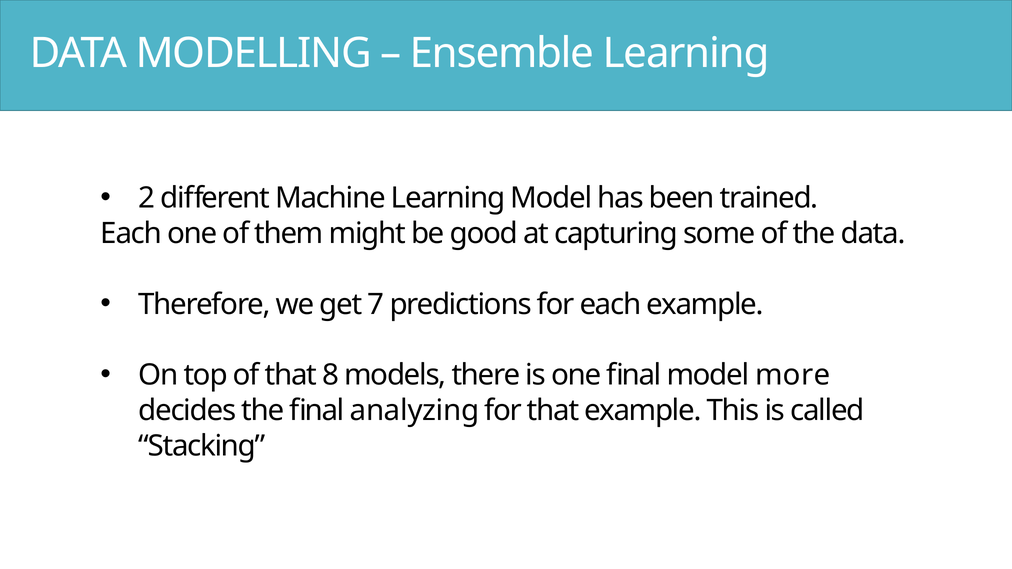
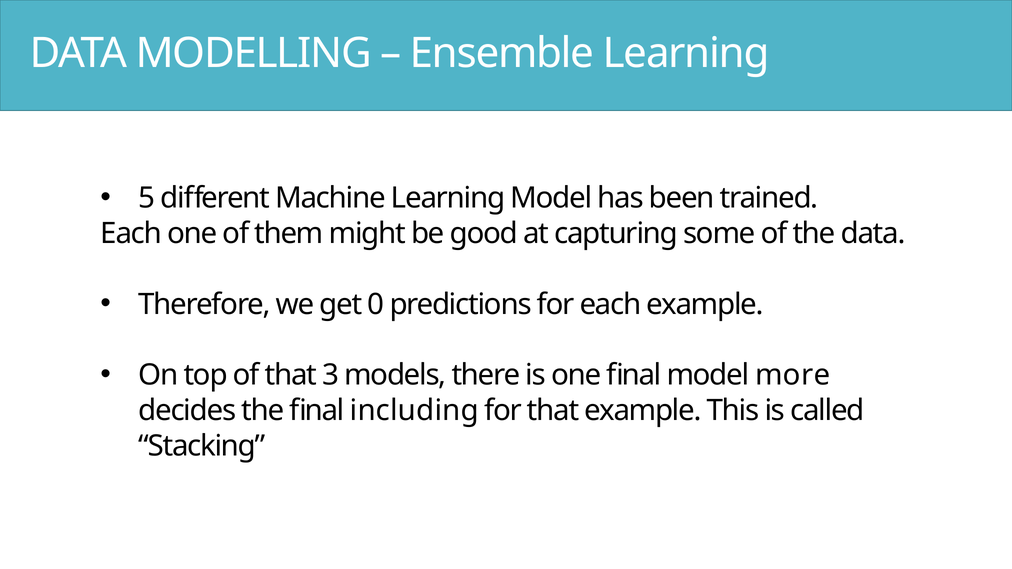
2: 2 -> 5 (147, 198)
7: 7 -> 0 (376, 304)
8: 8 -> 3 (331, 375)
analyzing: analyzing -> including (414, 411)
